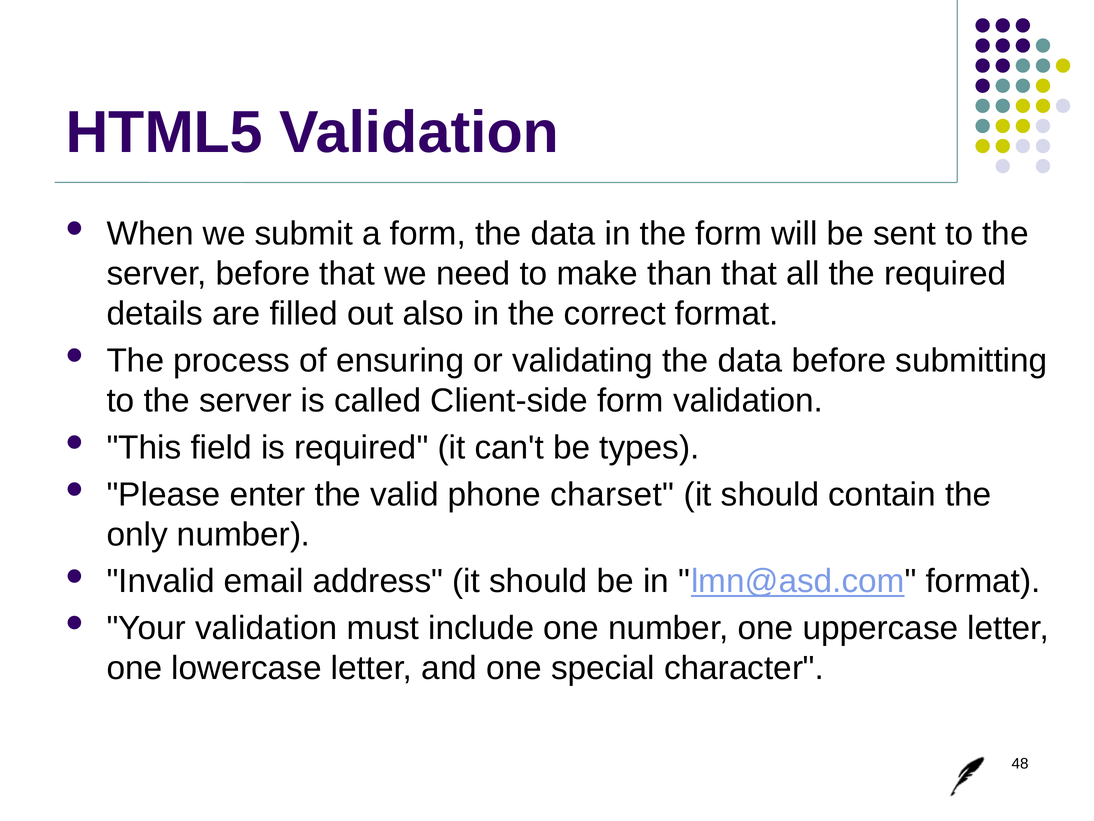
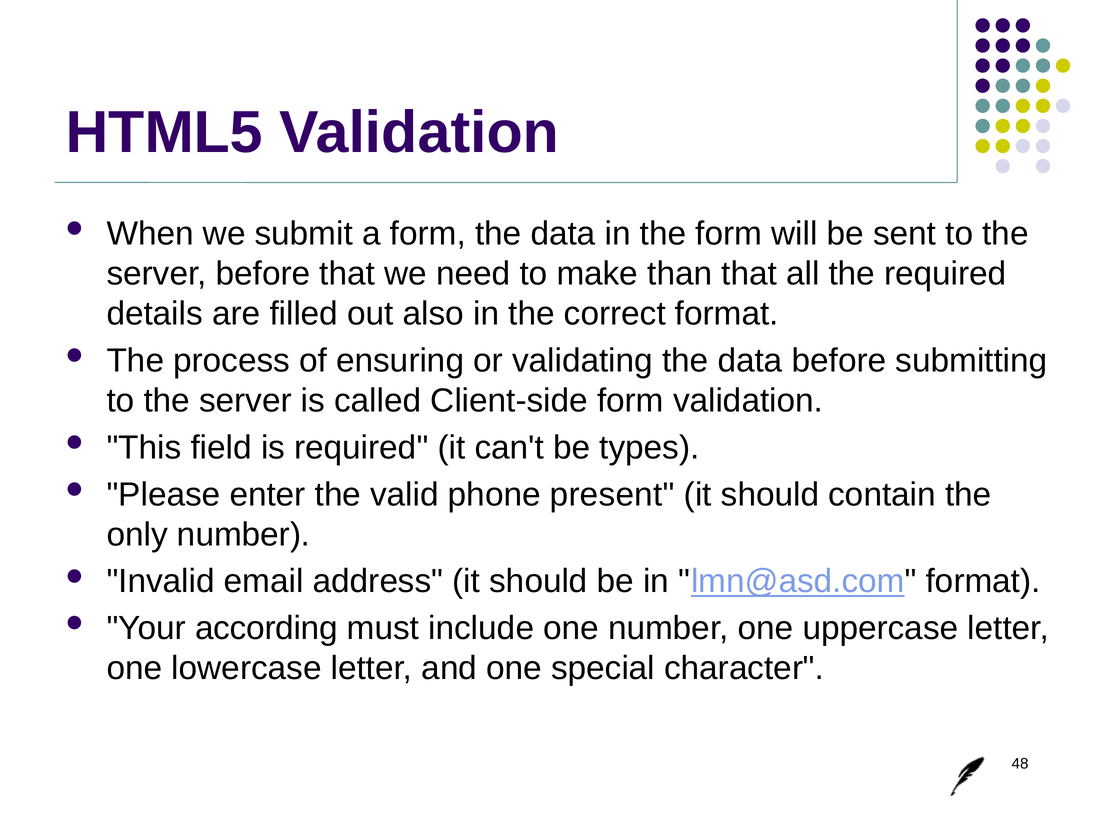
charset: charset -> present (612, 494)
Your validation: validation -> according (266, 628)
